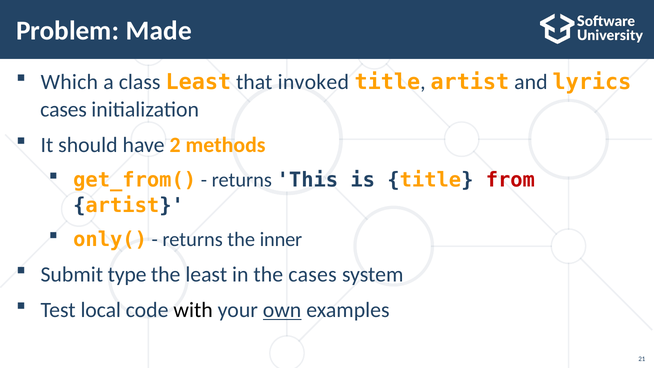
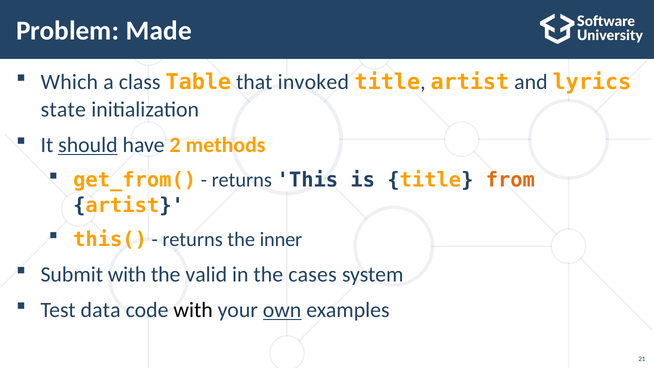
class Least: Least -> Table (198, 82)
cases: cases -> state (63, 109)
should underline: none -> present (88, 145)
from colour: red -> orange (510, 180)
only(: only( -> this( (110, 239)
Submit type: type -> with (127, 274)
the least: least -> valid (206, 274)
local: local -> data (101, 310)
